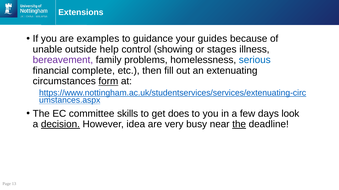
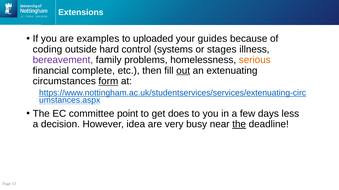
guidance: guidance -> uploaded (153, 39)
unable: unable -> coding (47, 49)
help: help -> hard (109, 49)
showing: showing -> systems (173, 49)
serious colour: blue -> orange (255, 60)
out underline: none -> present (183, 71)
skills: skills -> point (128, 114)
look: look -> less (290, 114)
decision underline: present -> none (60, 125)
